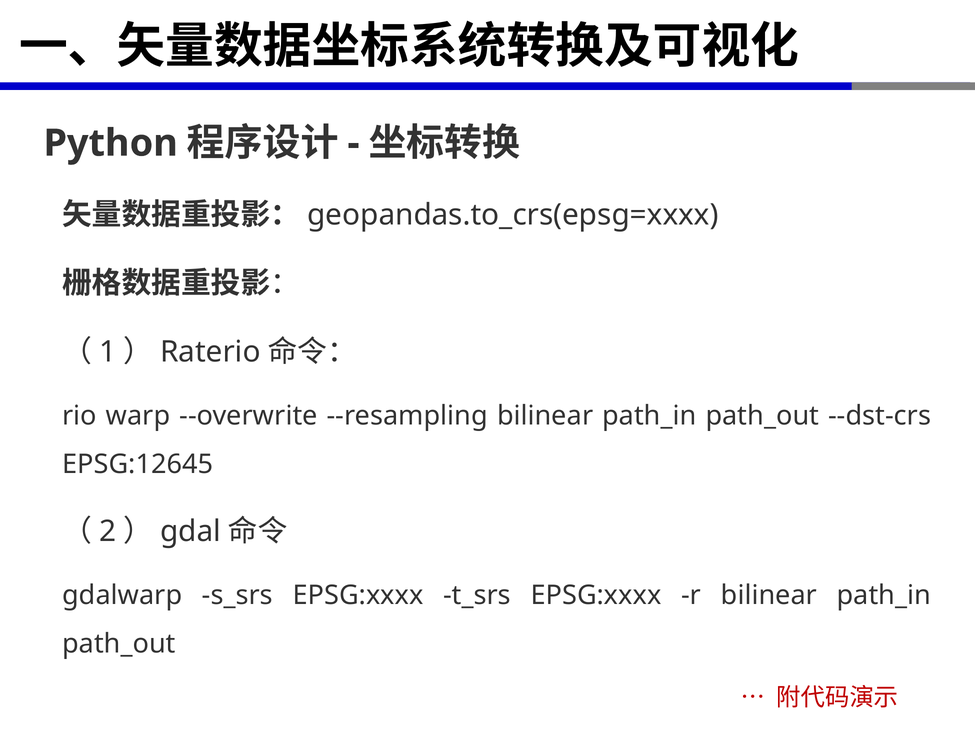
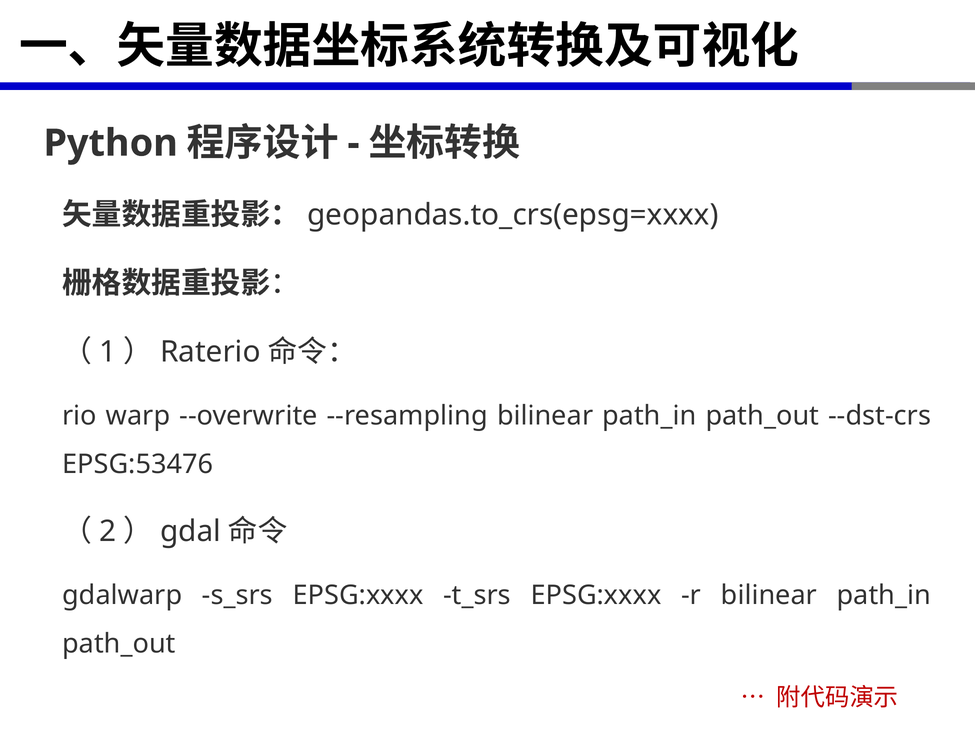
EPSG:12645: EPSG:12645 -> EPSG:53476 (138, 465)
